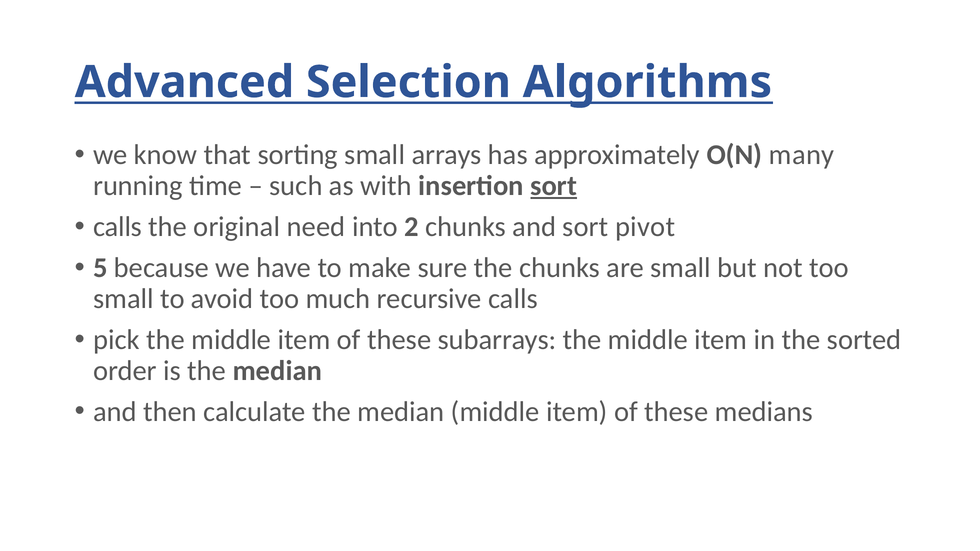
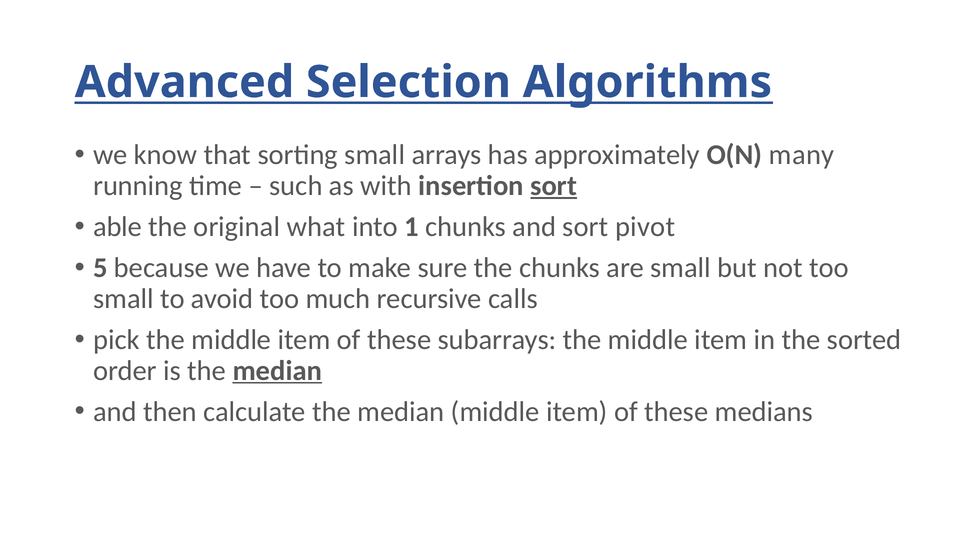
calls: calls -> able (118, 227)
need: need -> what (316, 227)
2: 2 -> 1 (411, 227)
median underline: none -> present (277, 371)
